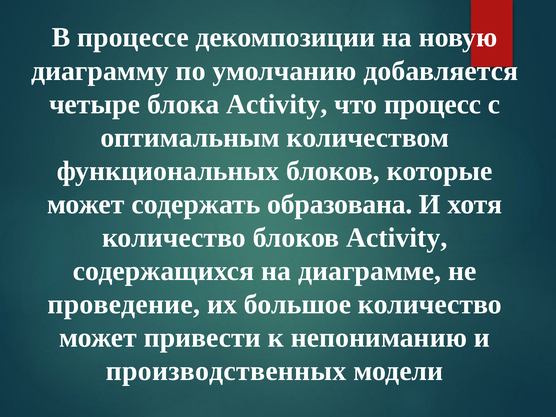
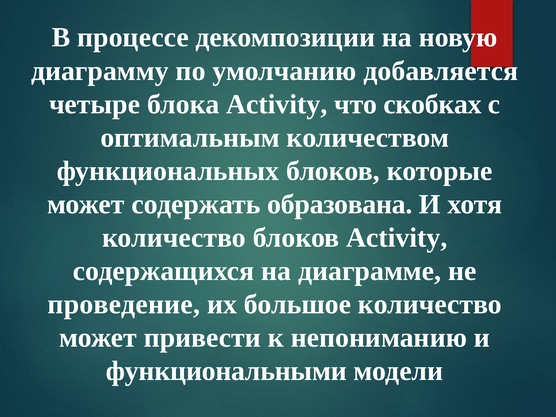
процесс: процесс -> скобках (433, 104)
производственных: производственных -> функциональными (226, 371)
